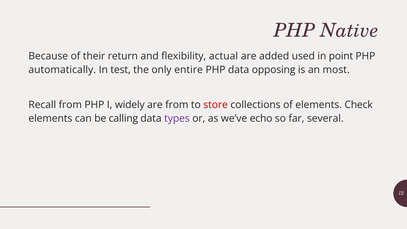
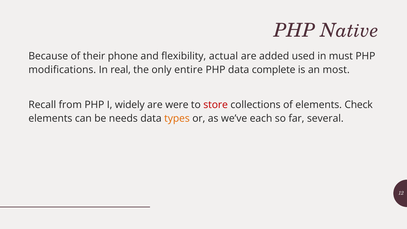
return: return -> phone (123, 56)
point: point -> must (341, 56)
automatically: automatically -> modifications (62, 70)
test: test -> real (121, 70)
opposing: opposing -> complete (274, 70)
are from: from -> were (177, 105)
calling: calling -> needs (123, 118)
types colour: purple -> orange (177, 118)
echo: echo -> each (261, 118)
